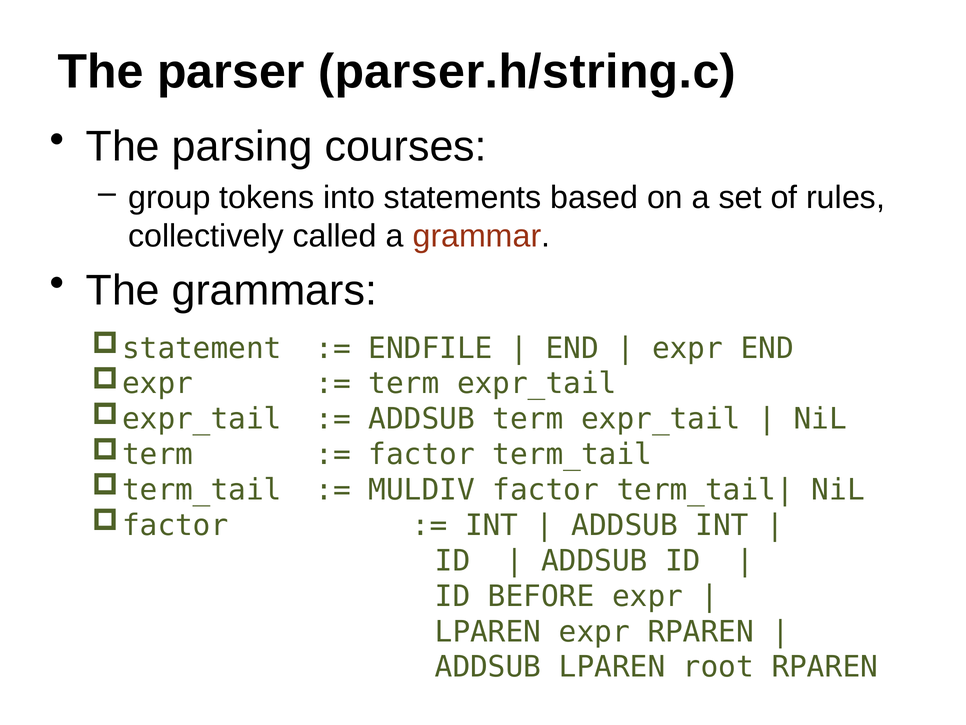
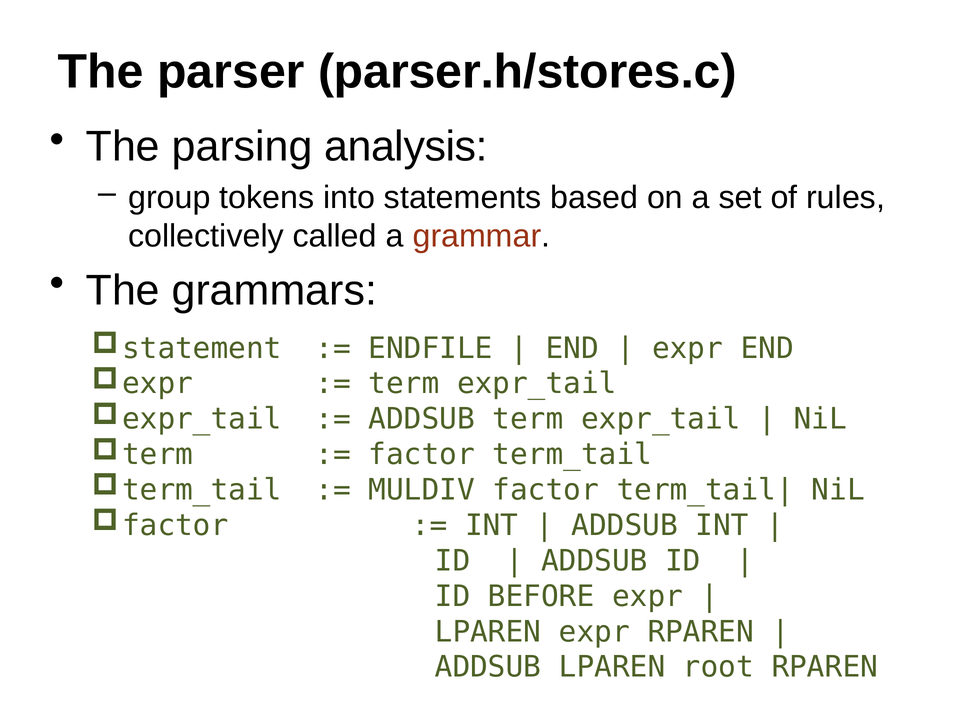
parser.h/string.c: parser.h/string.c -> parser.h/stores.c (527, 72)
courses: courses -> analysis (406, 147)
